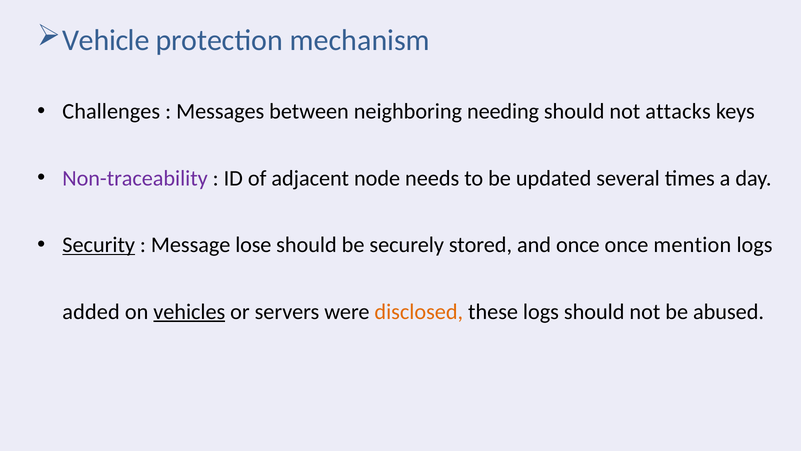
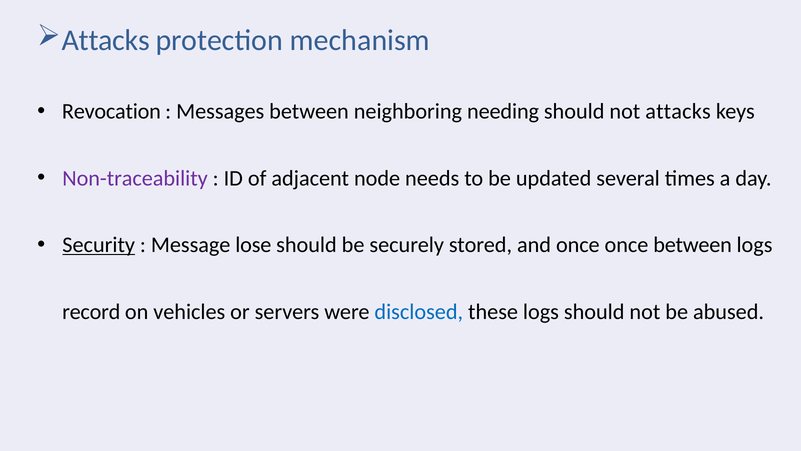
Vehicle: Vehicle -> Attacks (106, 40)
Challenges: Challenges -> Revocation (111, 111)
once mention: mention -> between (693, 245)
added: added -> record (91, 311)
vehicles underline: present -> none (189, 311)
disclosed colour: orange -> blue (419, 311)
